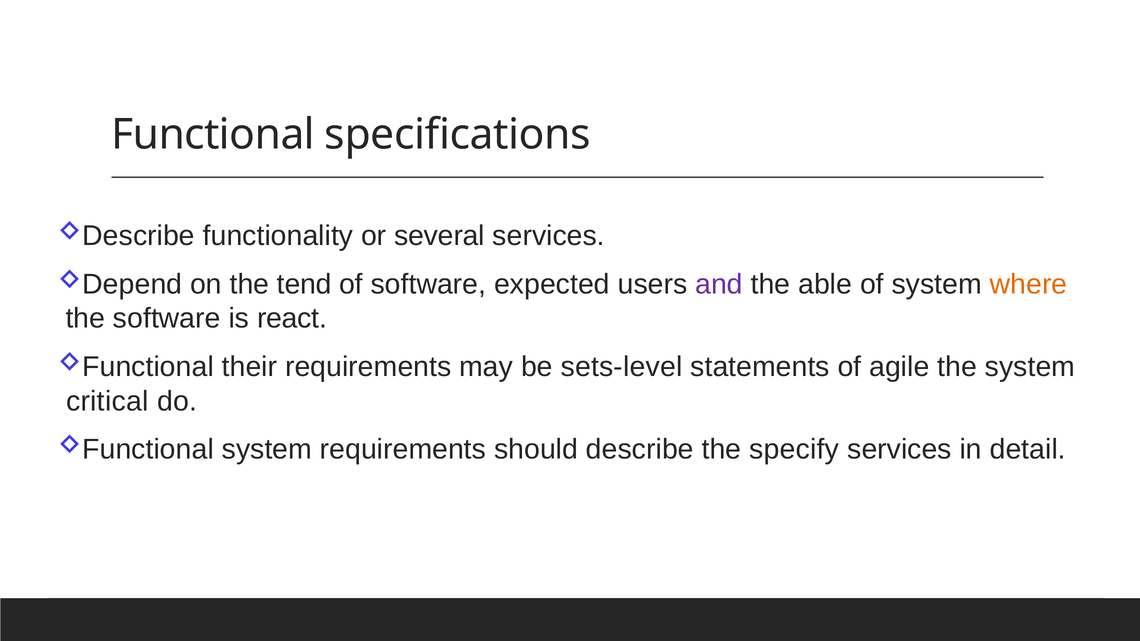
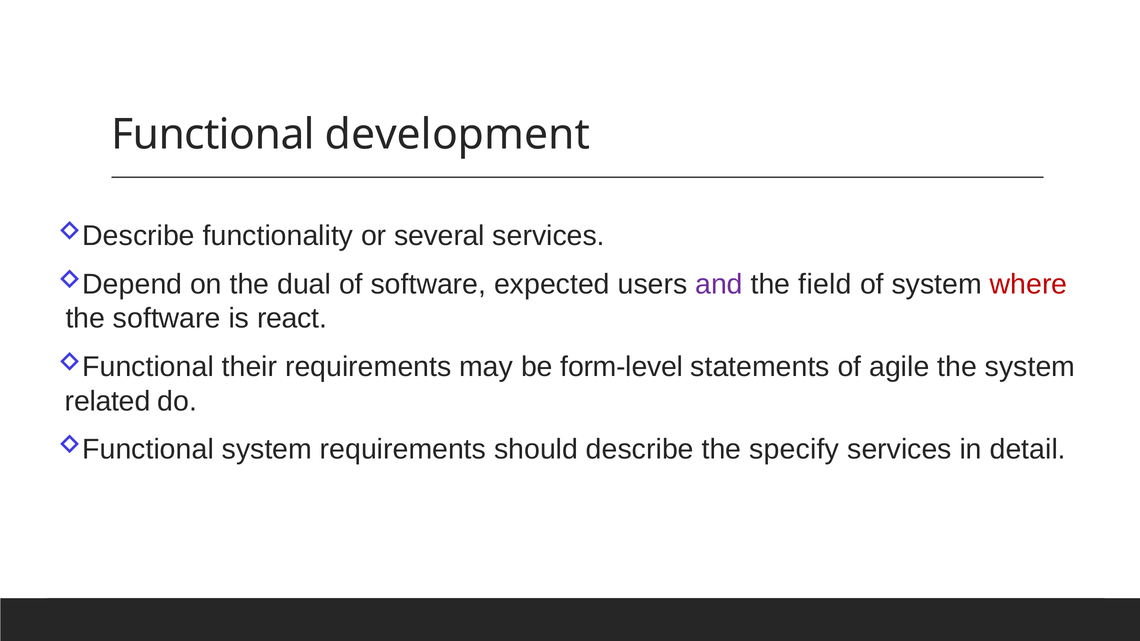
specifications: specifications -> development (457, 135)
tend: tend -> dual (304, 284)
able: able -> field (825, 284)
where colour: orange -> red (1029, 284)
sets-level: sets-level -> form-level (622, 367)
critical: critical -> related (108, 401)
